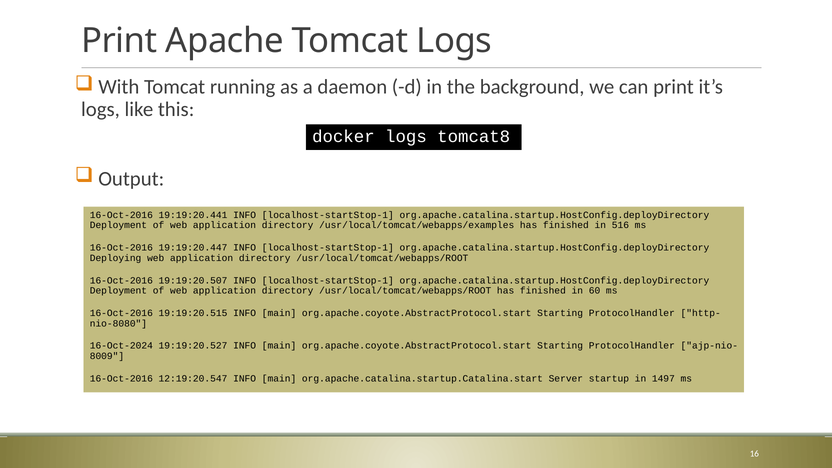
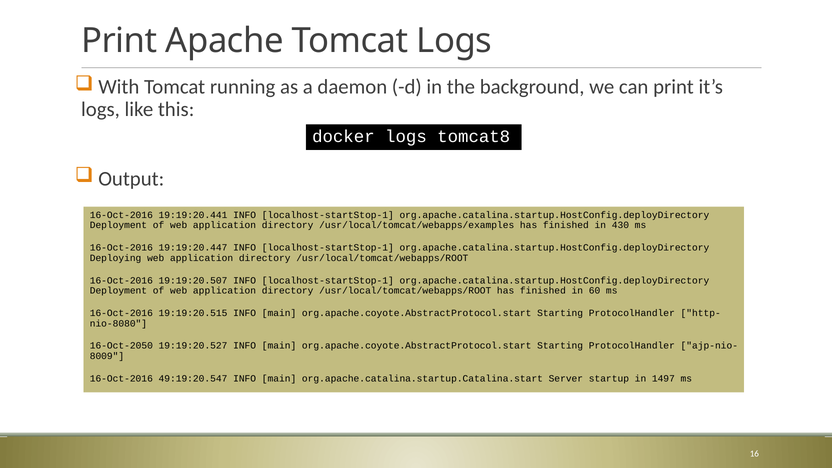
516: 516 -> 430 (620, 225)
16-Oct-2024: 16-Oct-2024 -> 16-Oct-2050 (121, 346)
12:19:20.547: 12:19:20.547 -> 49:19:20.547 (193, 379)
